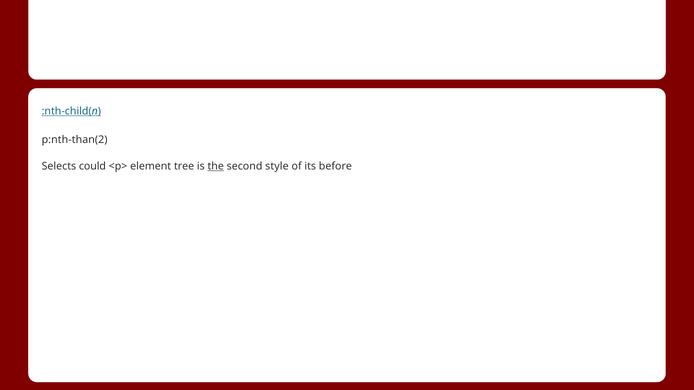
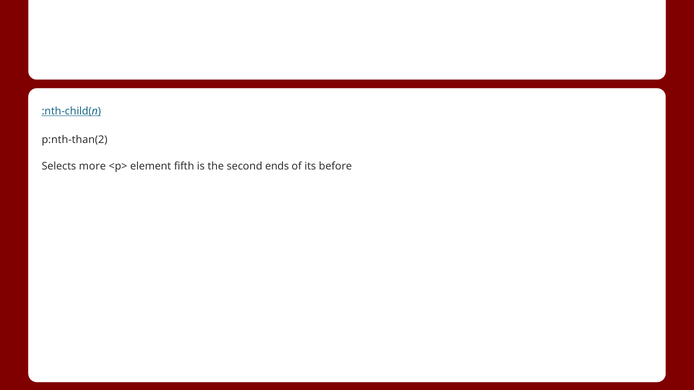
could: could -> more (92, 166)
tree: tree -> fifth (184, 166)
the underline: present -> none (216, 166)
style: style -> ends (277, 166)
